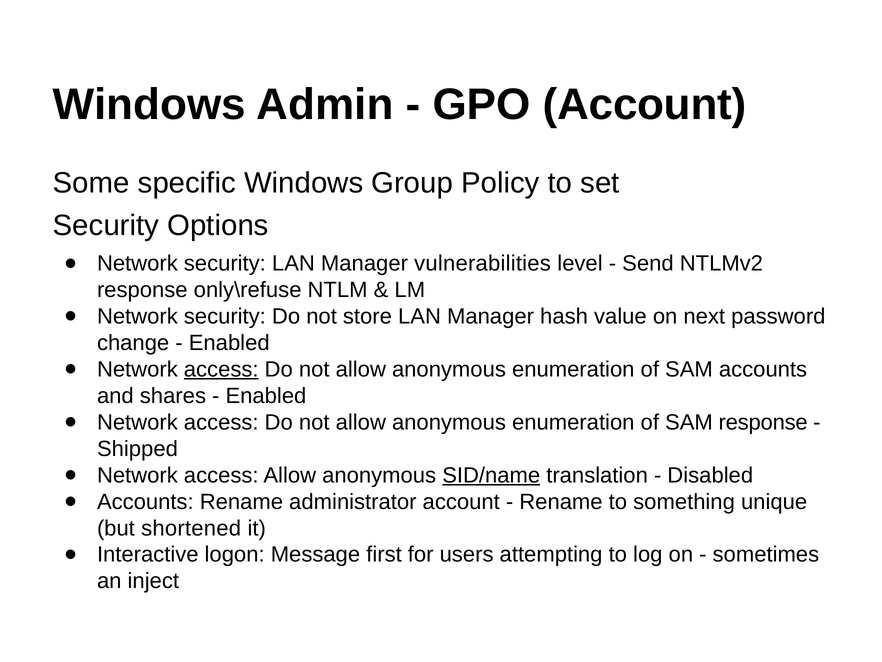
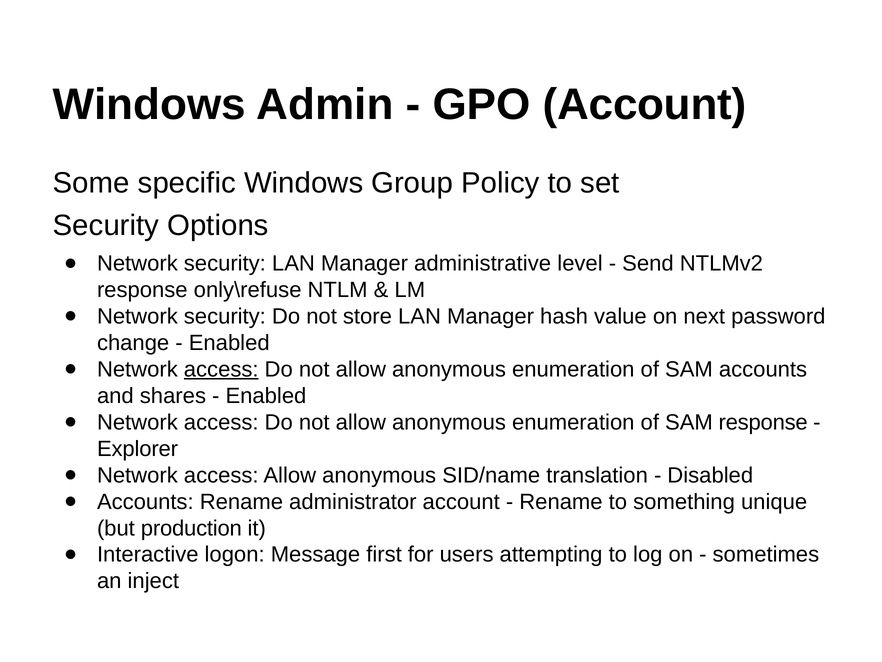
vulnerabilities: vulnerabilities -> administrative (483, 263)
Shipped: Shipped -> Explorer (138, 448)
SID/name underline: present -> none (491, 475)
shortened: shortened -> production (191, 528)
